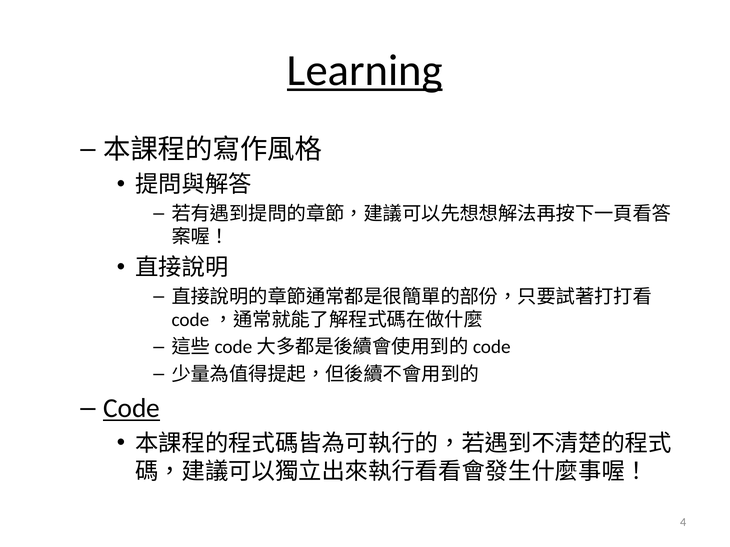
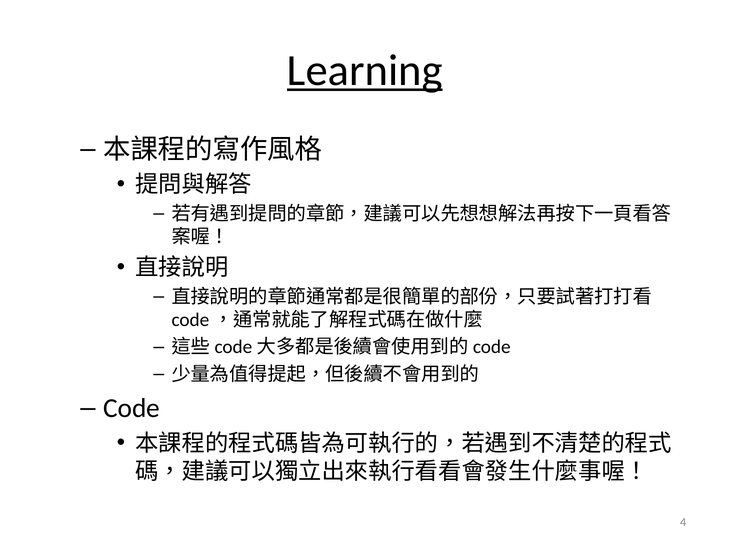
Code underline: present -> none (132, 409)
